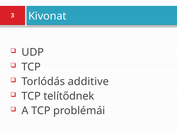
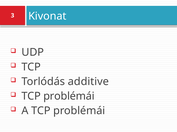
telítődnek: telítődnek -> problémái (69, 97)
